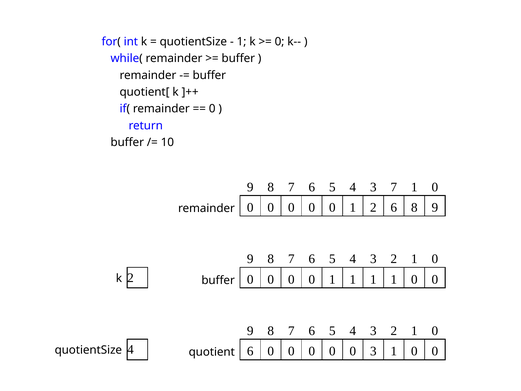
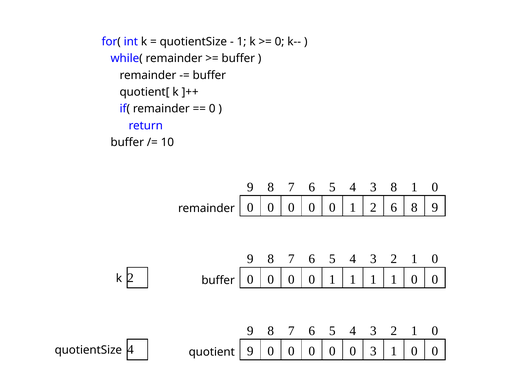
3 7: 7 -> 8 (394, 187)
quotient 6: 6 -> 9 (250, 351)
